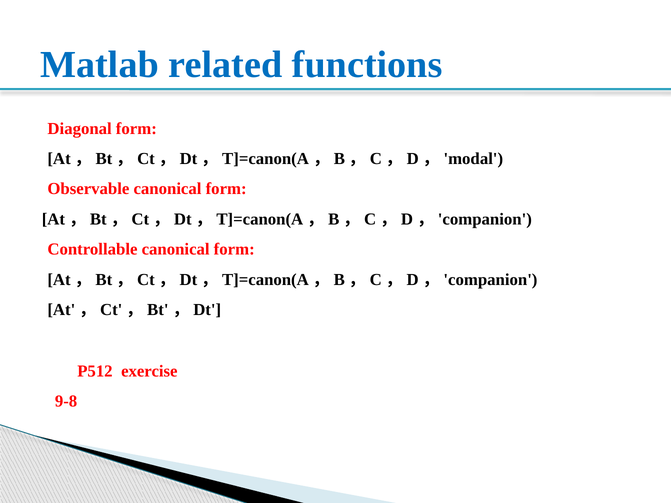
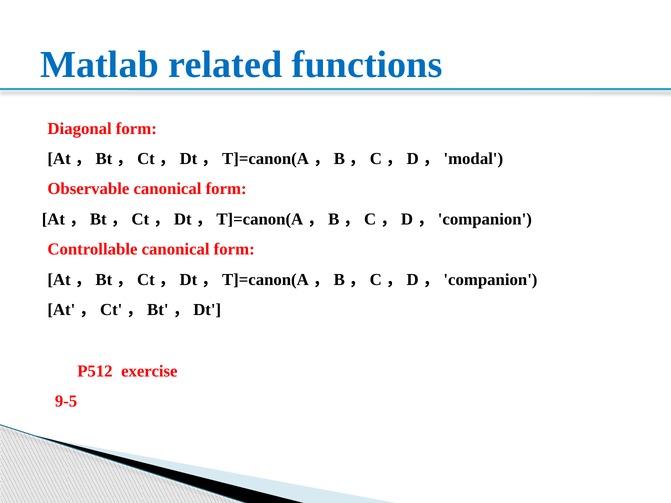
9-8: 9-8 -> 9-5 (66, 402)
